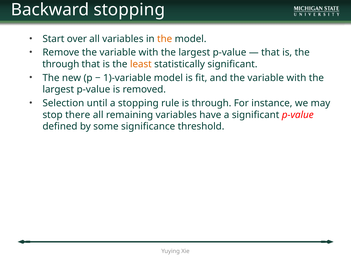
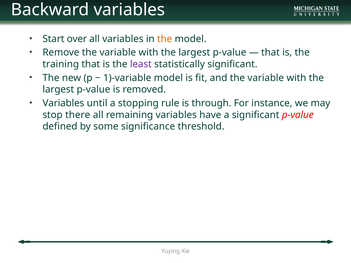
Backward stopping: stopping -> variables (129, 10)
through: through -> training (61, 64)
least colour: orange -> purple (141, 64)
Selection: Selection -> Variables (63, 103)
